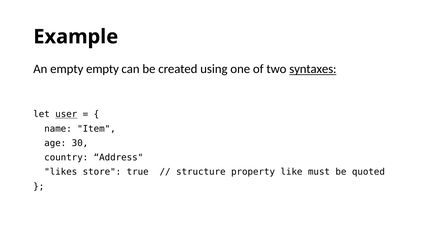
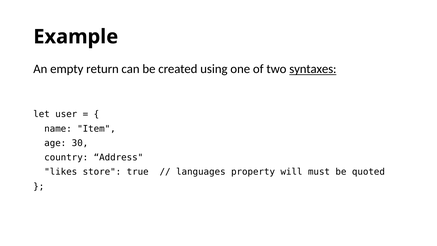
empty empty: empty -> return (102, 69)
user underline: present -> none (66, 114)
structure: structure -> languages (201, 172)
like: like -> will (292, 172)
